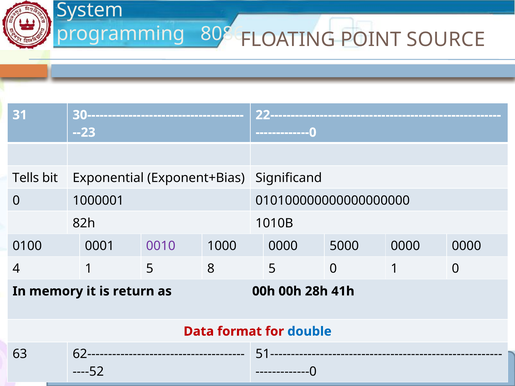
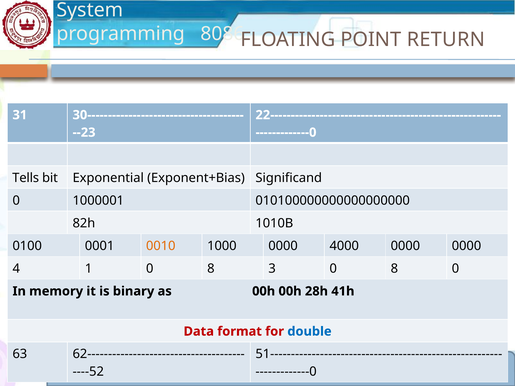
SOURCE: SOURCE -> RETURN (446, 40)
0010 colour: purple -> orange (161, 246)
5000: 5000 -> 4000 (344, 246)
1 5: 5 -> 0 (150, 269)
8 5: 5 -> 3 (272, 269)
1: 1 -> 8 (394, 269)
return: return -> binary (134, 291)
